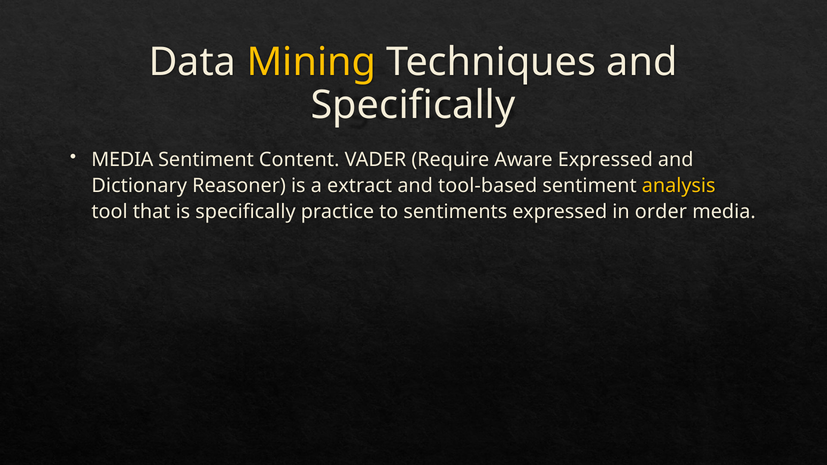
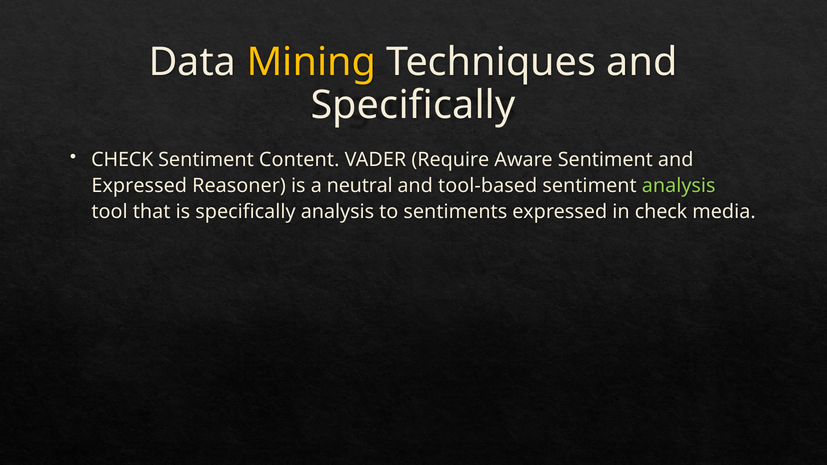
MEDIA: MEDIA -> CHECK (122, 160)
Aware Expressed: Expressed -> Sentiment (605, 160)
Dictionary: Dictionary -> Expressed (139, 186)
extract: extract -> neutral (360, 186)
analysis colour: yellow -> light green (679, 186)
specifically practice: practice -> analysis (337, 212)
in order: order -> check (661, 212)
